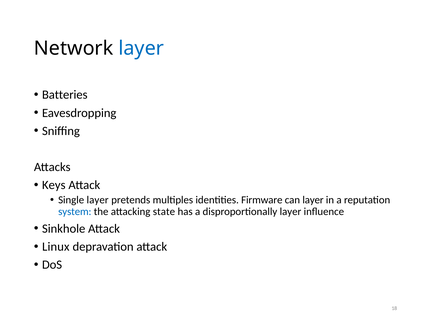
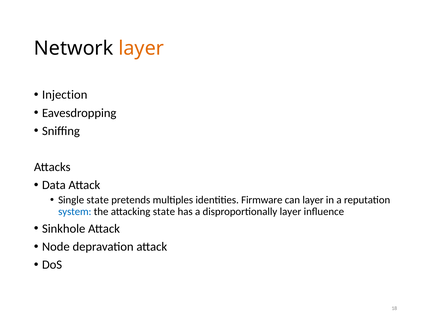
layer colour: blue -> orange (141, 48)
Batteries: Batteries -> Injection (65, 95)
Keys: Keys -> Data (54, 185)
Single layer: layer -> state (98, 200)
Linux: Linux -> Node (56, 247)
